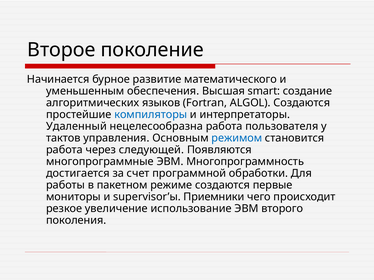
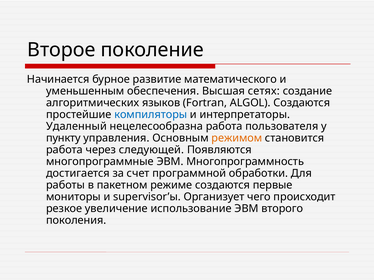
smart: smart -> сетях (264, 91)
тактов: тактов -> пункту (63, 138)
режимом colour: blue -> orange (237, 138)
Приемники: Приемники -> Организует (214, 197)
